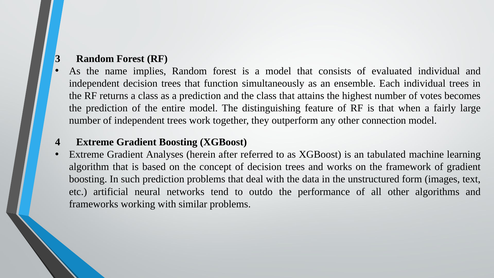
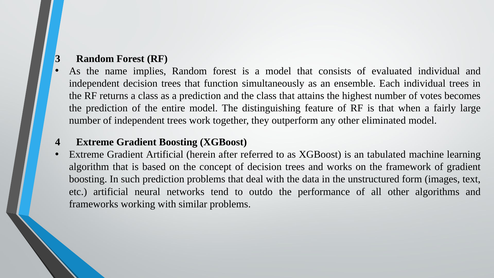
connection: connection -> eliminated (384, 120)
Gradient Analyses: Analyses -> Artificial (165, 154)
